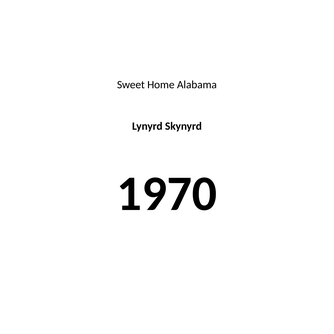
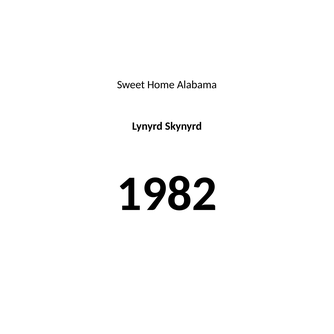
1970: 1970 -> 1982 (167, 194)
